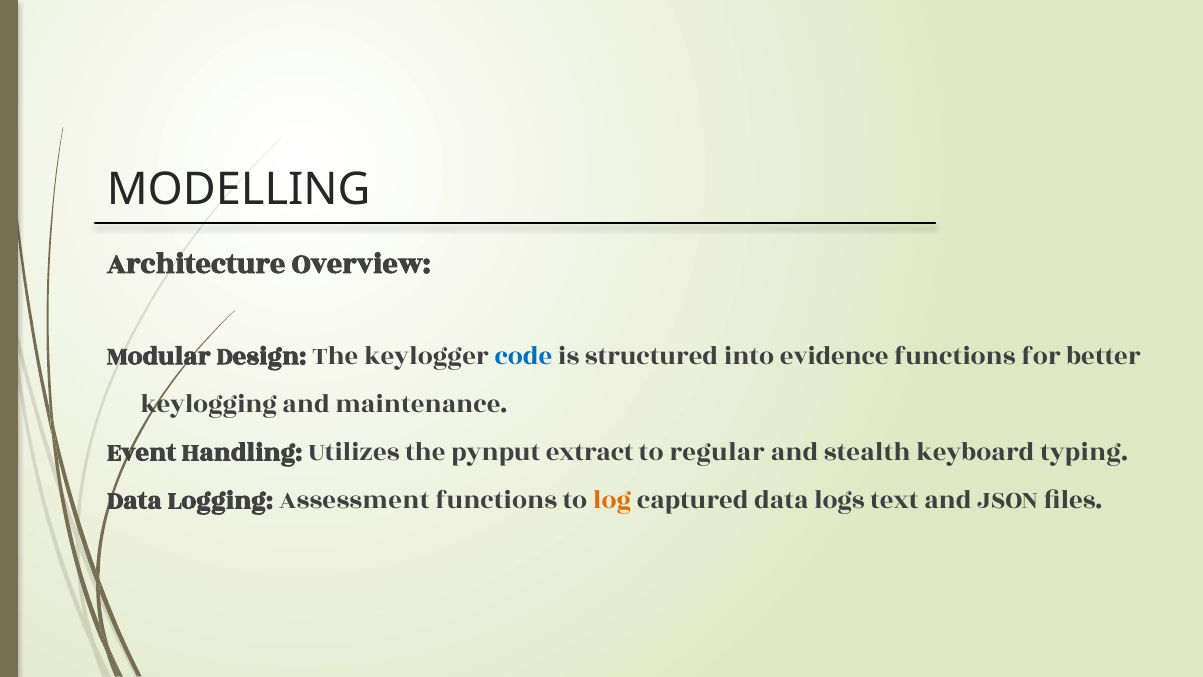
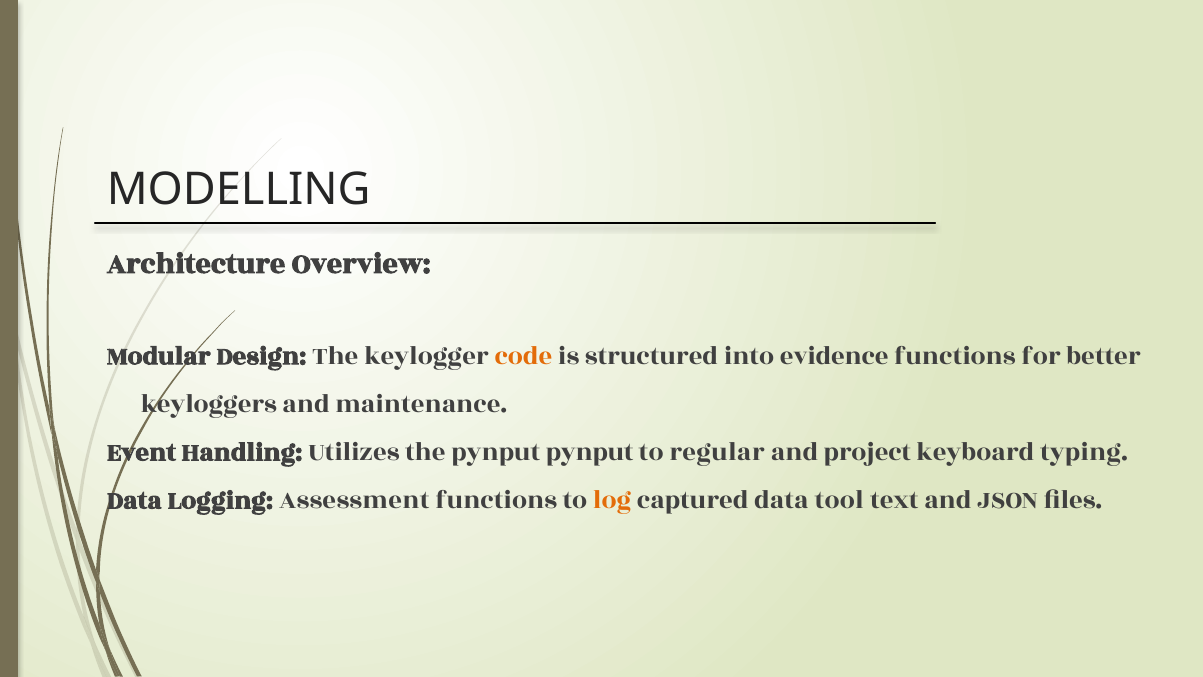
code colour: blue -> orange (523, 355)
keylogging: keylogging -> keyloggers (209, 403)
pynput extract: extract -> pynput (590, 451)
stealth: stealth -> project (867, 451)
logs: logs -> tool (839, 499)
